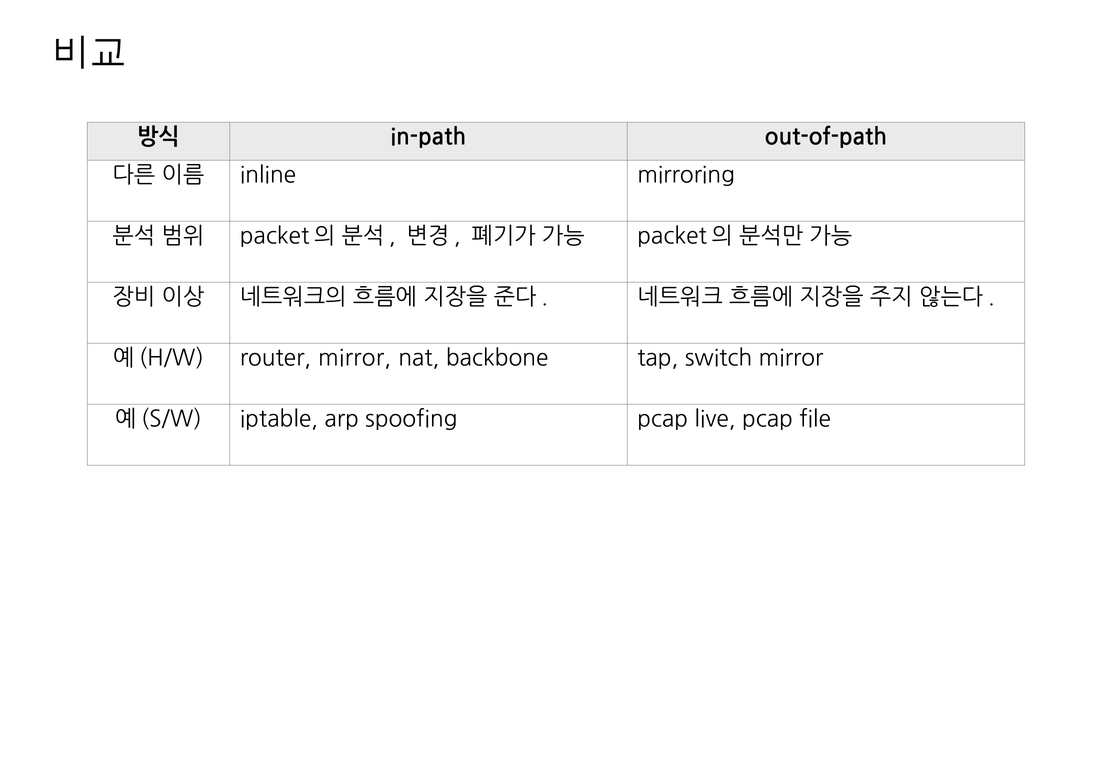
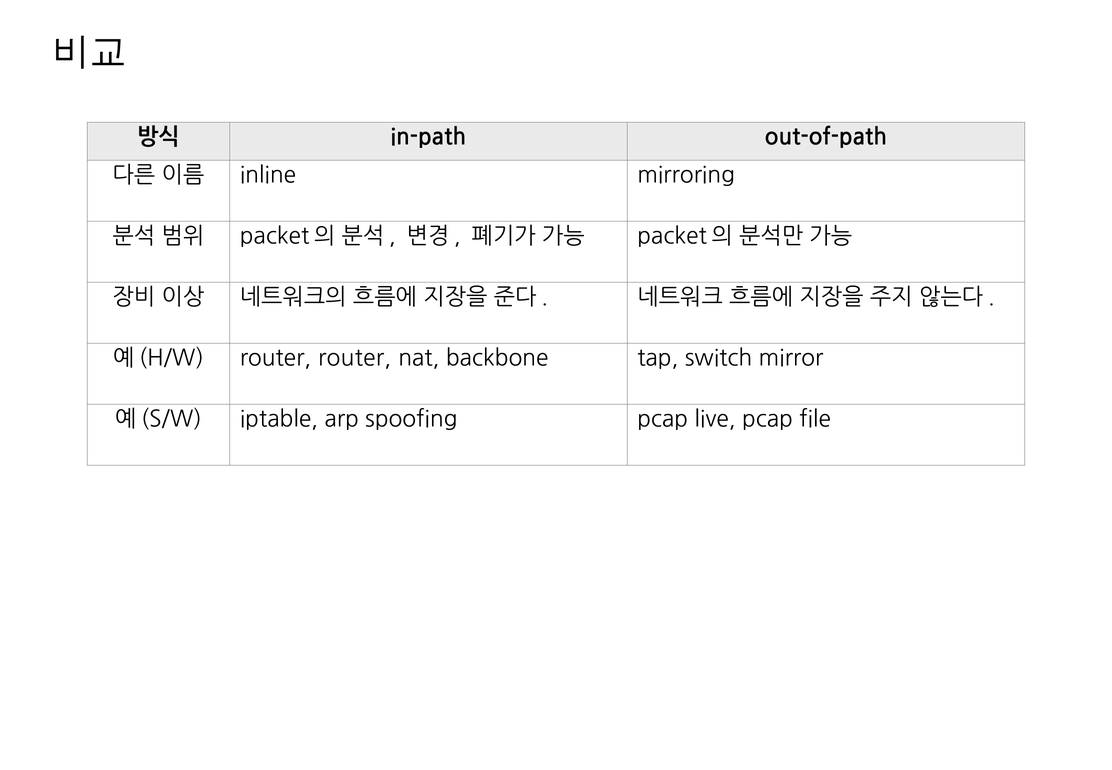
router mirror: mirror -> router (355, 358)
